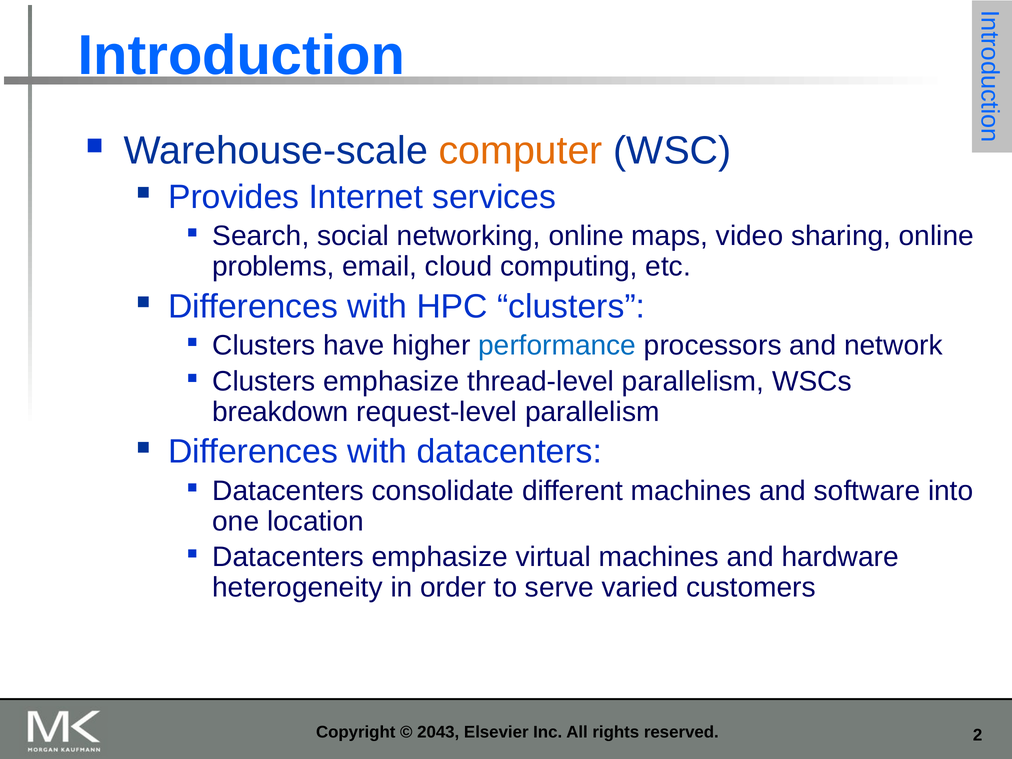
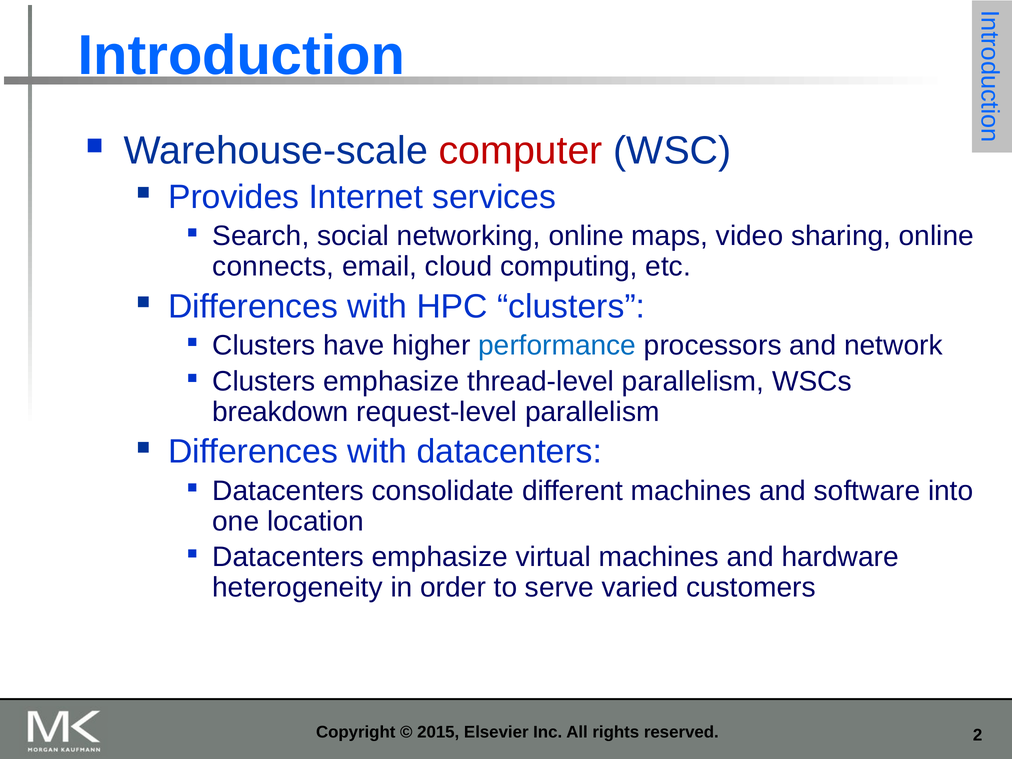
computer colour: orange -> red (521, 151)
problems: problems -> connects (273, 266)
2043: 2043 -> 2015 (438, 732)
